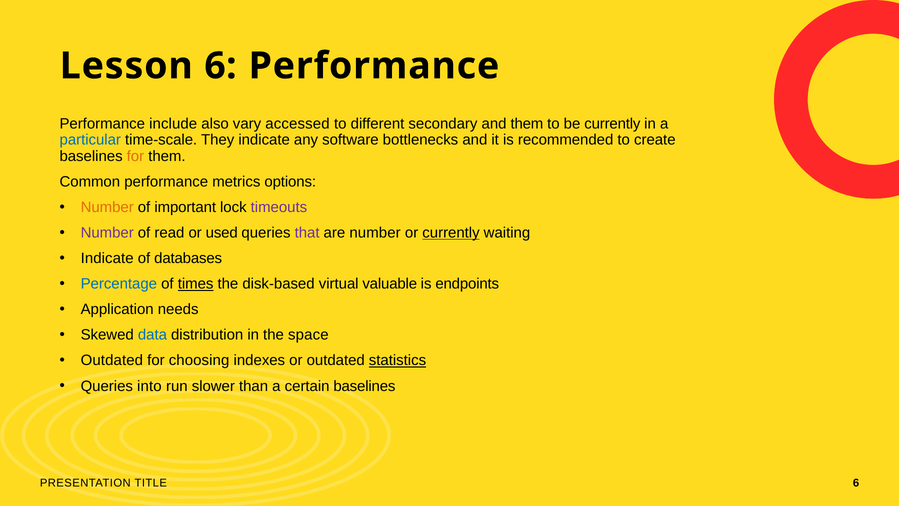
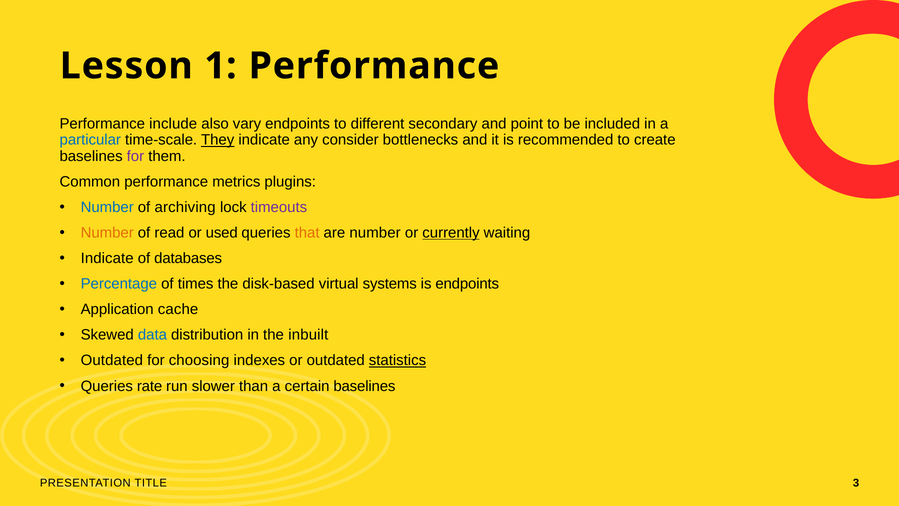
Lesson 6: 6 -> 1 (220, 66)
vary accessed: accessed -> endpoints (298, 124)
and them: them -> point (527, 124)
be currently: currently -> included (612, 124)
They underline: none -> present (218, 140)
software: software -> consider (350, 140)
for colour: orange -> purple (135, 156)
options: options -> plugins (290, 182)
Number colour: orange -> blue (107, 207)
important: important -> archiving (185, 207)
Number colour: purple -> orange (107, 233)
that colour: purple -> orange (307, 233)
times underline: present -> none (196, 284)
valuable: valuable -> systems (390, 284)
needs: needs -> cache (178, 309)
space: space -> inbuilt (308, 335)
into: into -> rate (150, 386)
TITLE 6: 6 -> 3 (856, 483)
